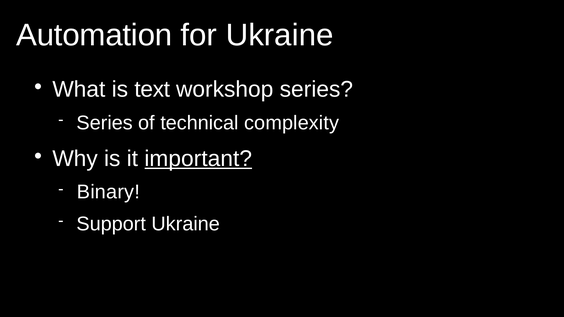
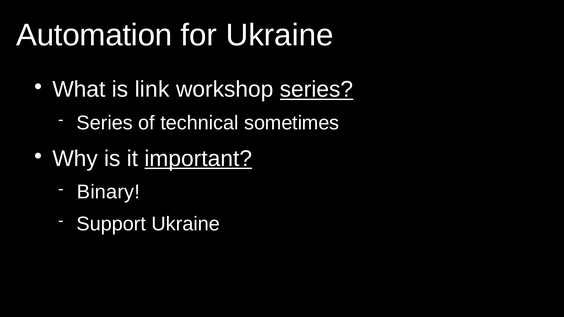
text: text -> link (152, 89)
series underline: none -> present (317, 89)
complexity: complexity -> sometimes (292, 123)
